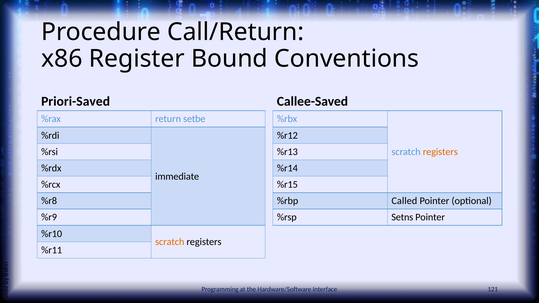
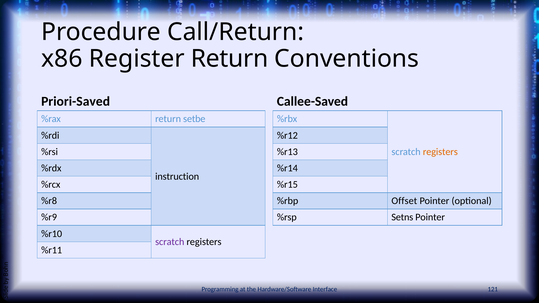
Register Bound: Bound -> Return (230, 59)
immediate: immediate -> instruction (177, 176)
Called: Called -> Offset (404, 201)
scratch colour: orange -> purple (170, 242)
